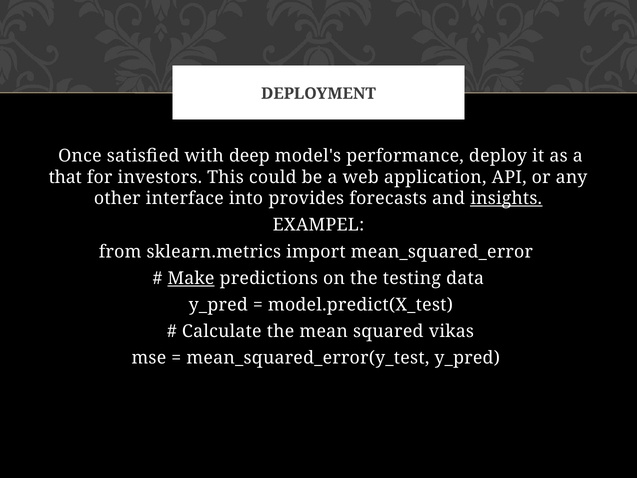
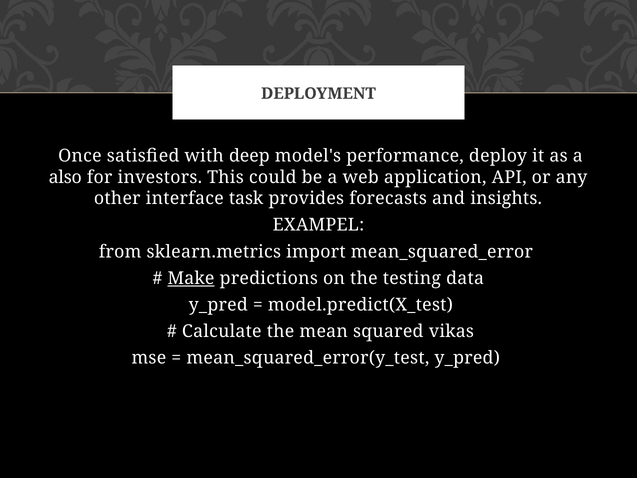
that: that -> also (65, 177)
into: into -> task (246, 198)
insights underline: present -> none (506, 198)
